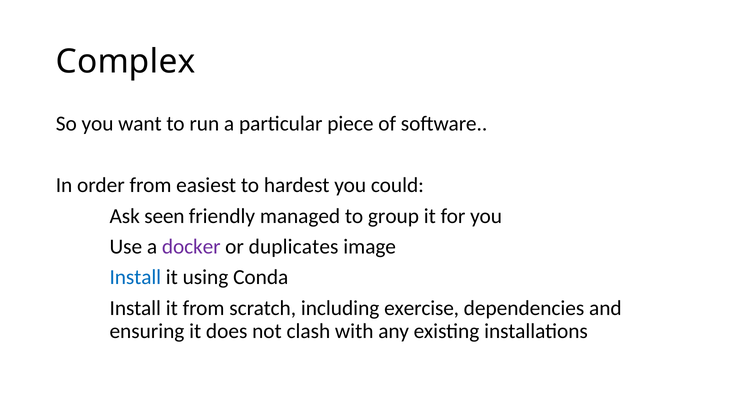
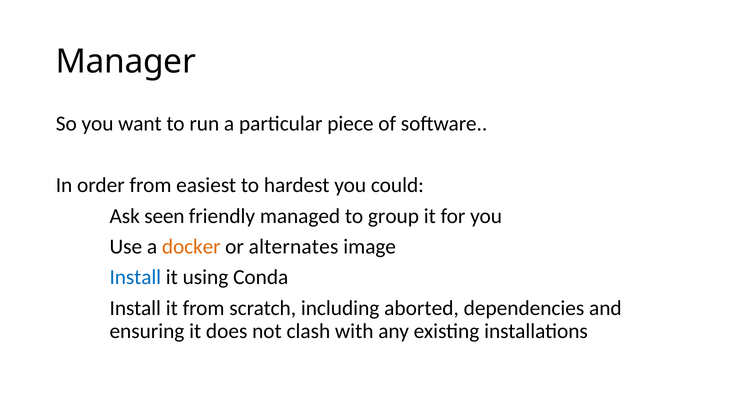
Complex: Complex -> Manager (126, 61)
docker colour: purple -> orange (191, 247)
duplicates: duplicates -> alternates (294, 247)
exercise: exercise -> aborted (422, 308)
